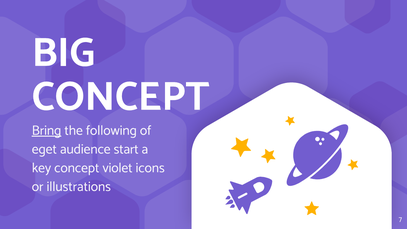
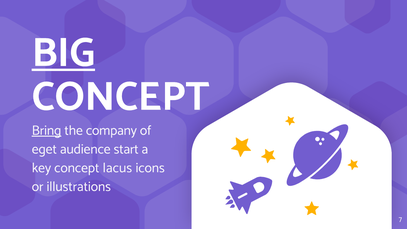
BIG underline: none -> present (63, 52)
following: following -> company (111, 130)
violet: violet -> lacus (117, 168)
